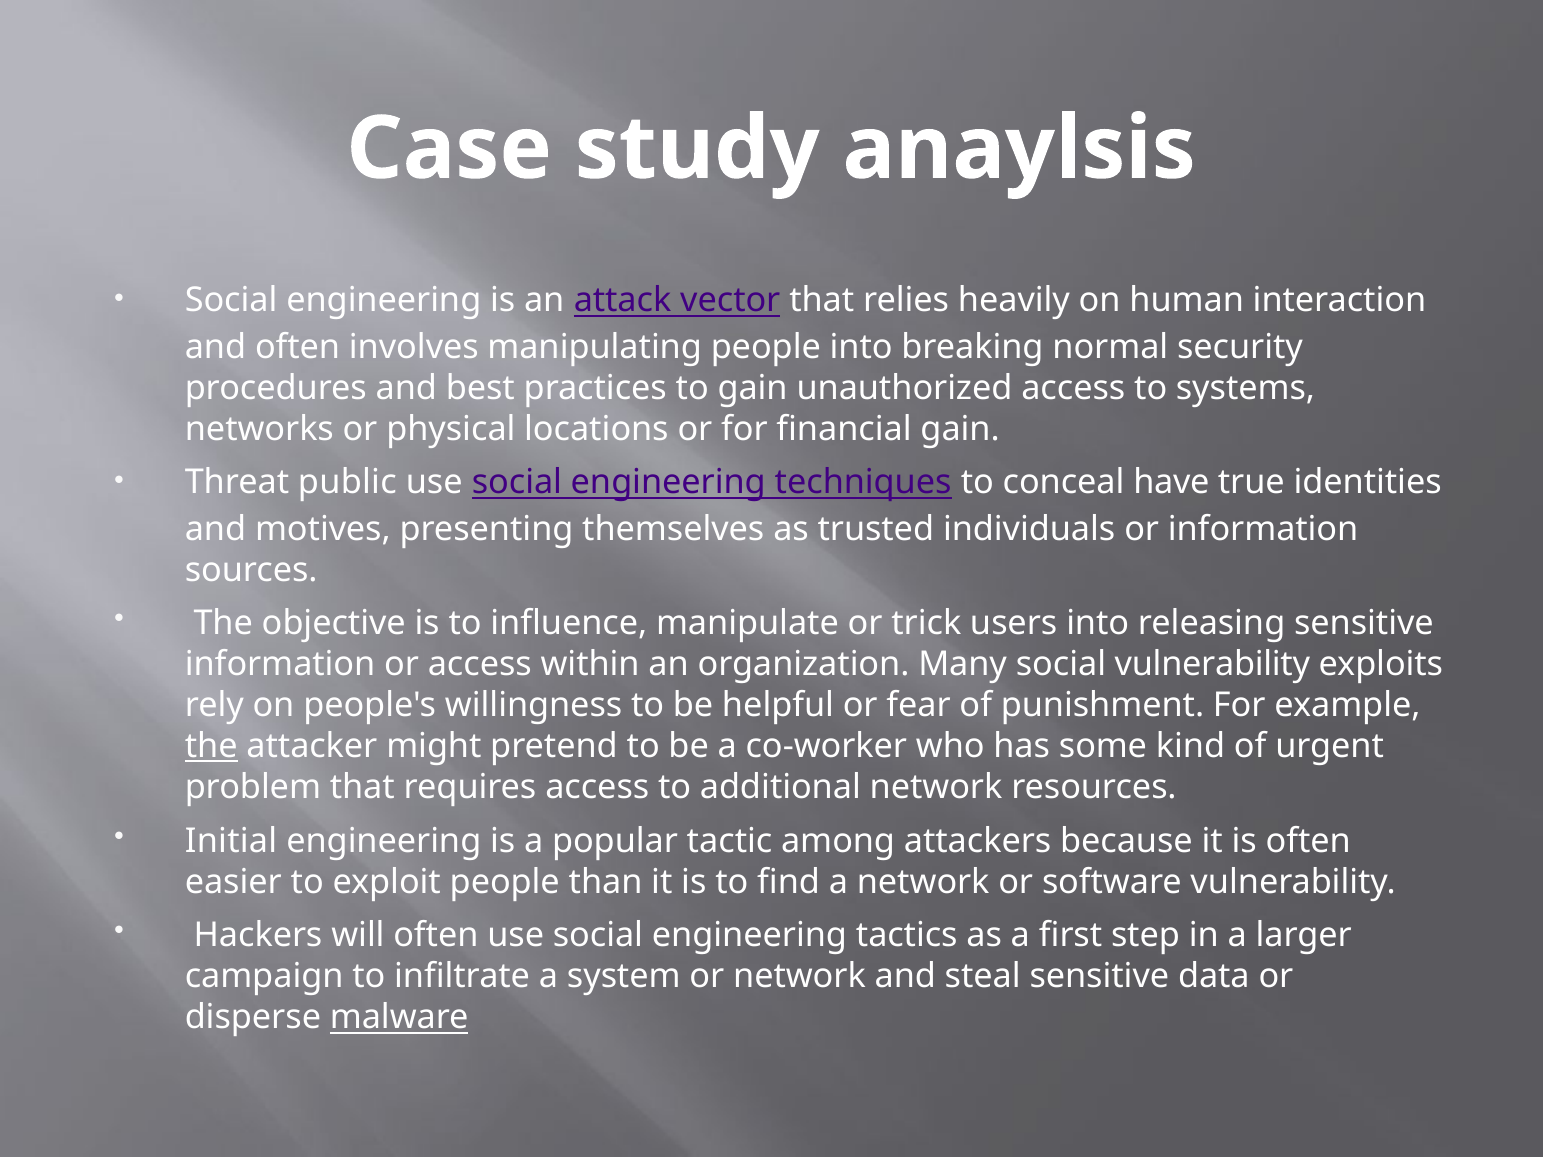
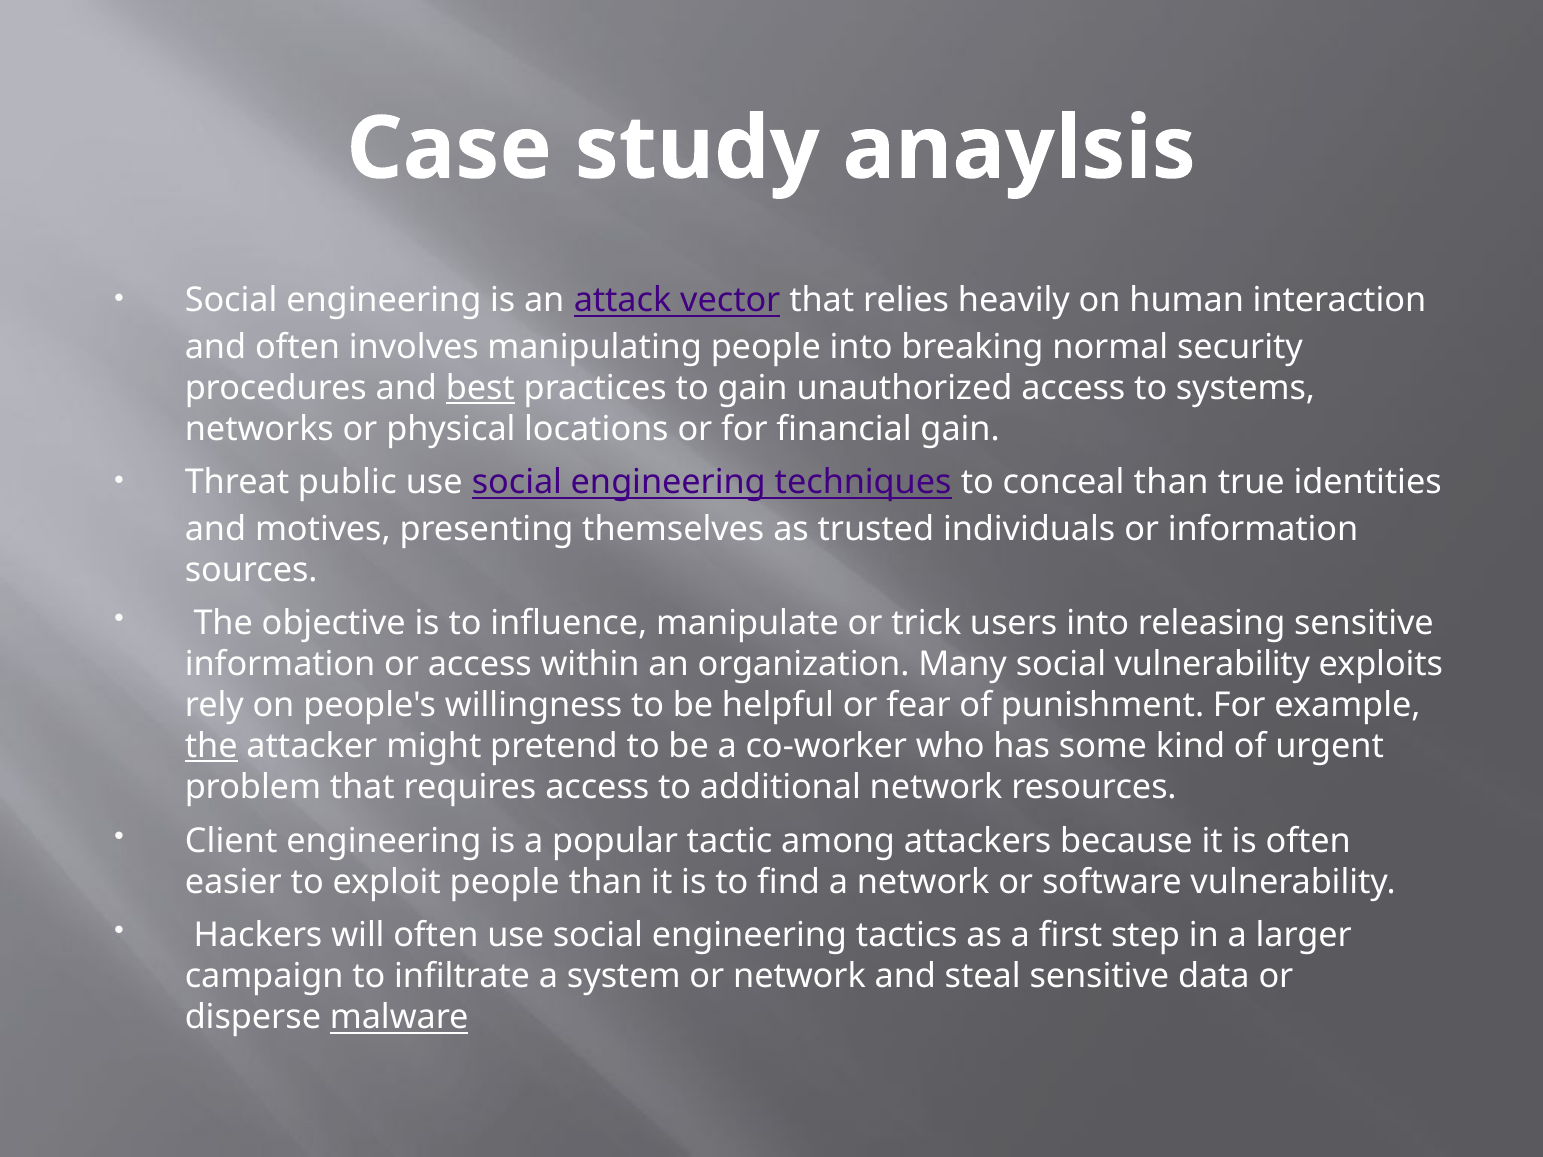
best underline: none -> present (480, 388)
conceal have: have -> than (1171, 483)
Initial: Initial -> Client (231, 841)
